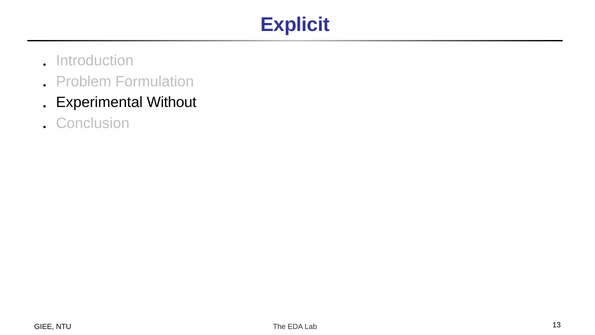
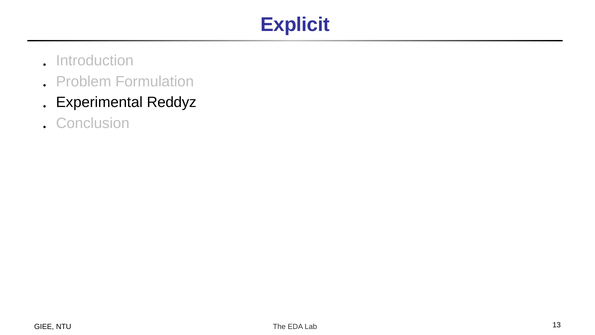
Without: Without -> Reddyz (172, 102)
